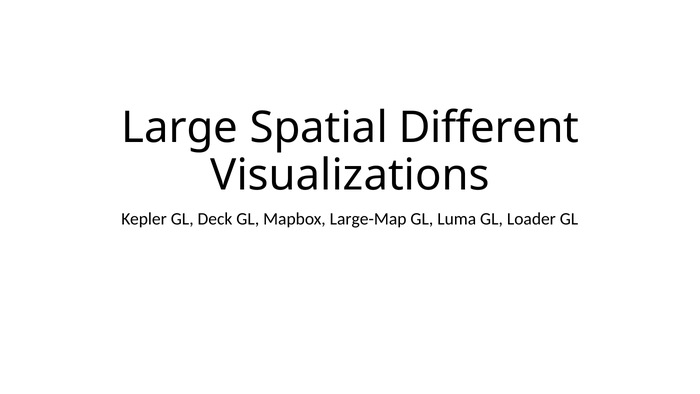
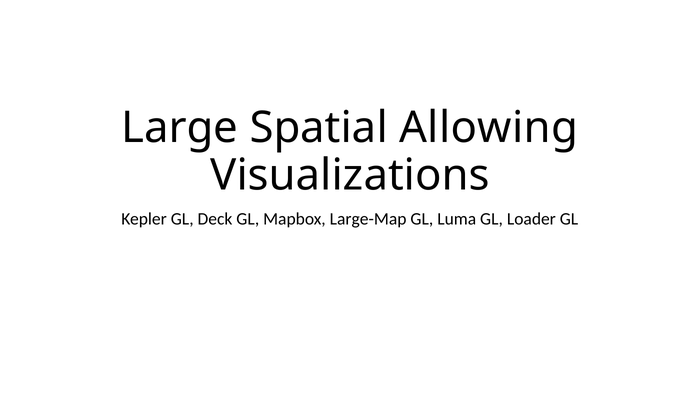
Different: Different -> Allowing (489, 128)
